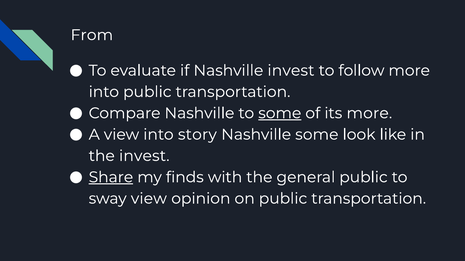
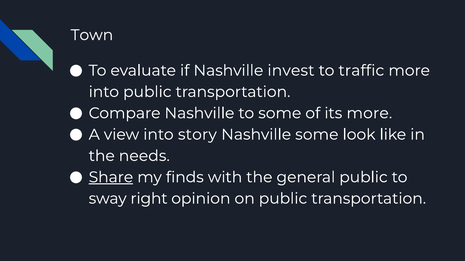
From: From -> Town (92, 35)
follow: follow -> traffic (361, 71)
some underline: present -> none (280, 113)
the invest: invest -> needs (144, 156)
sway view: view -> right (149, 199)
